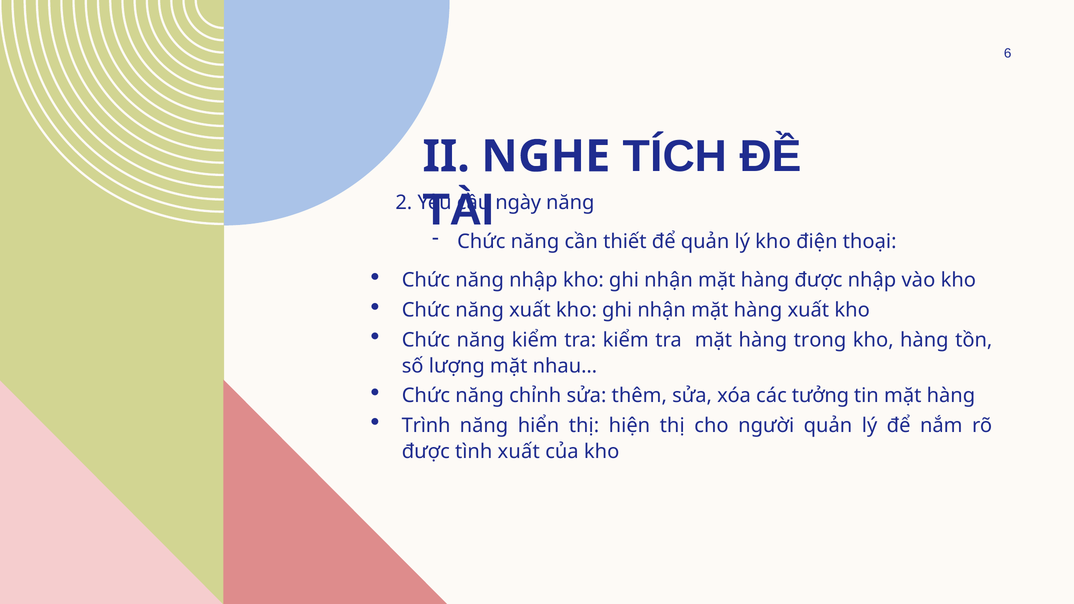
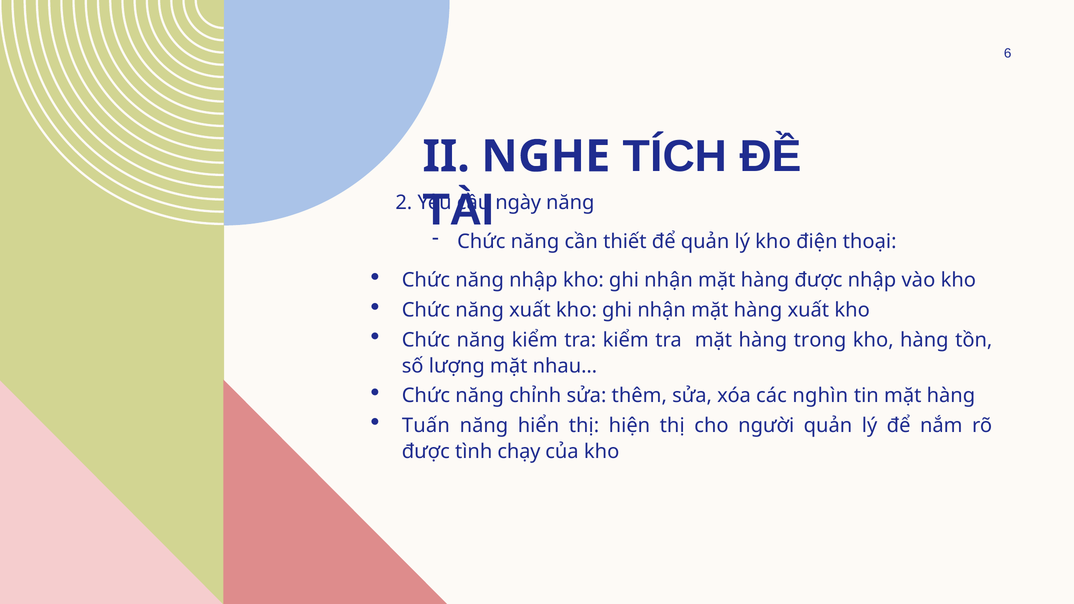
tưởng: tưởng -> nghìn (820, 396)
Trình: Trình -> Tuấn (426, 426)
tình xuất: xuất -> chạy (519, 452)
